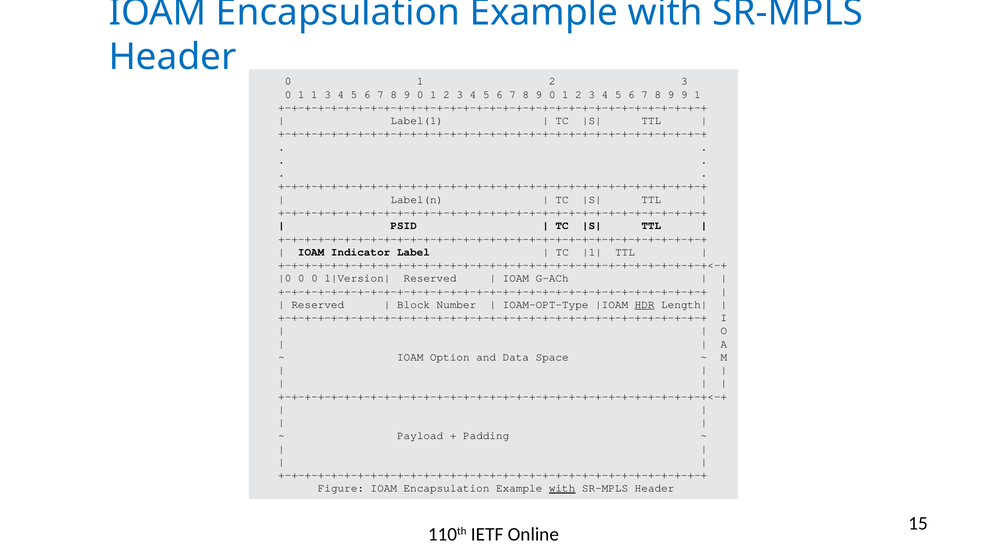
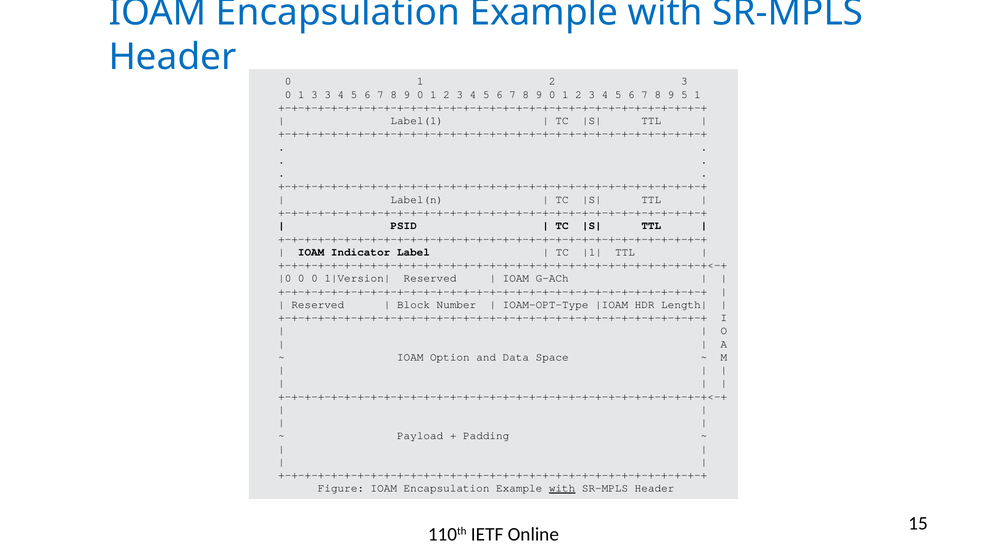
1 1: 1 -> 3 (314, 95)
9 9: 9 -> 5 (684, 95)
HDR underline: present -> none (645, 305)
